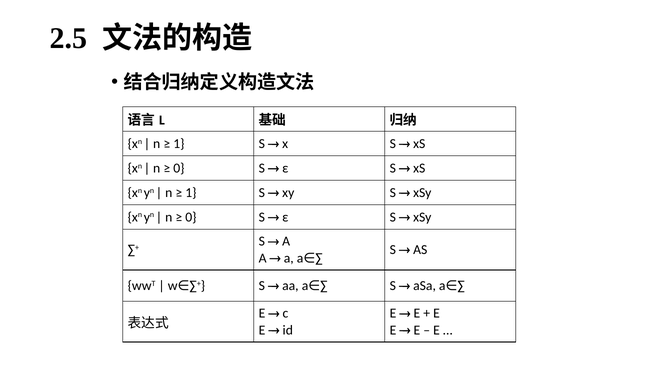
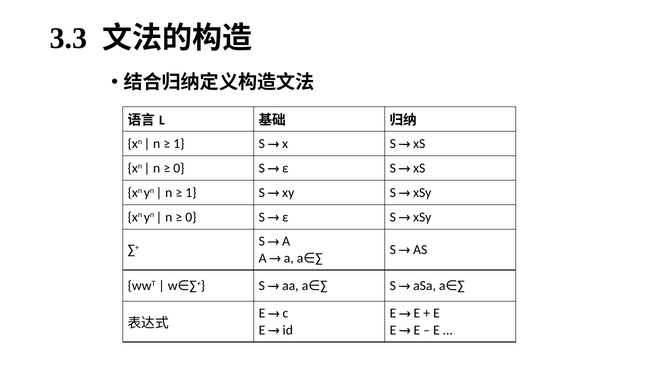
2.5: 2.5 -> 3.3 (69, 38)
